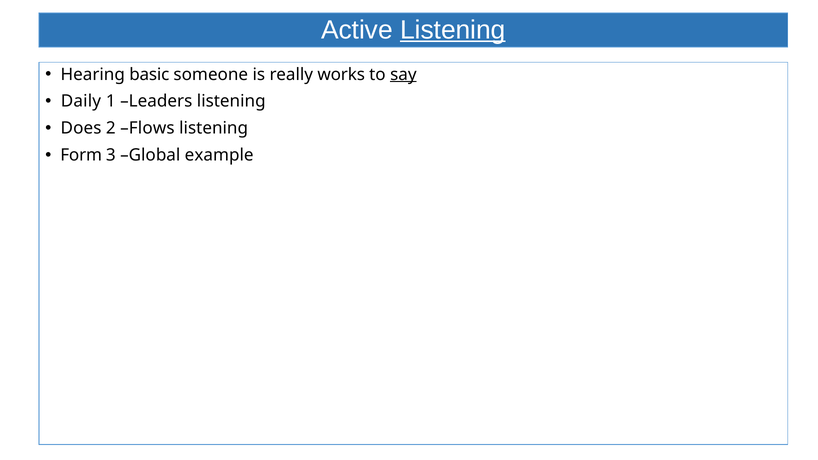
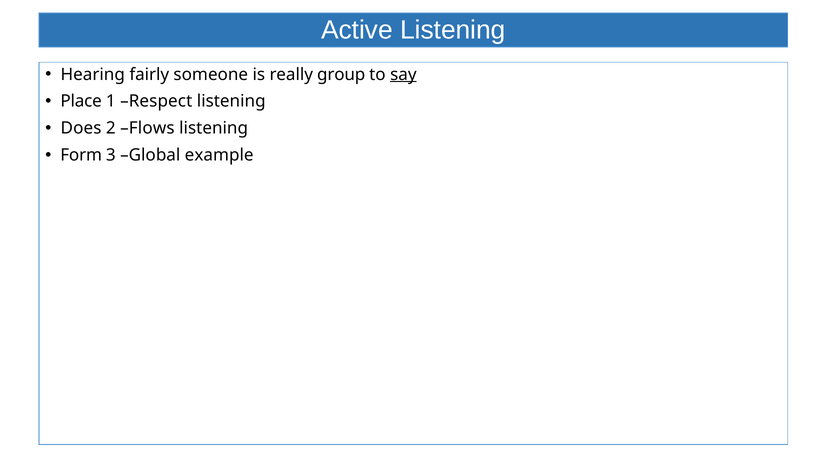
Listening underline: present -> none (453, 30)
basic: basic -> fairly (149, 74)
works: works -> group (341, 74)
Daily: Daily -> Place (81, 101)
Leaders: Leaders -> Respect (156, 101)
